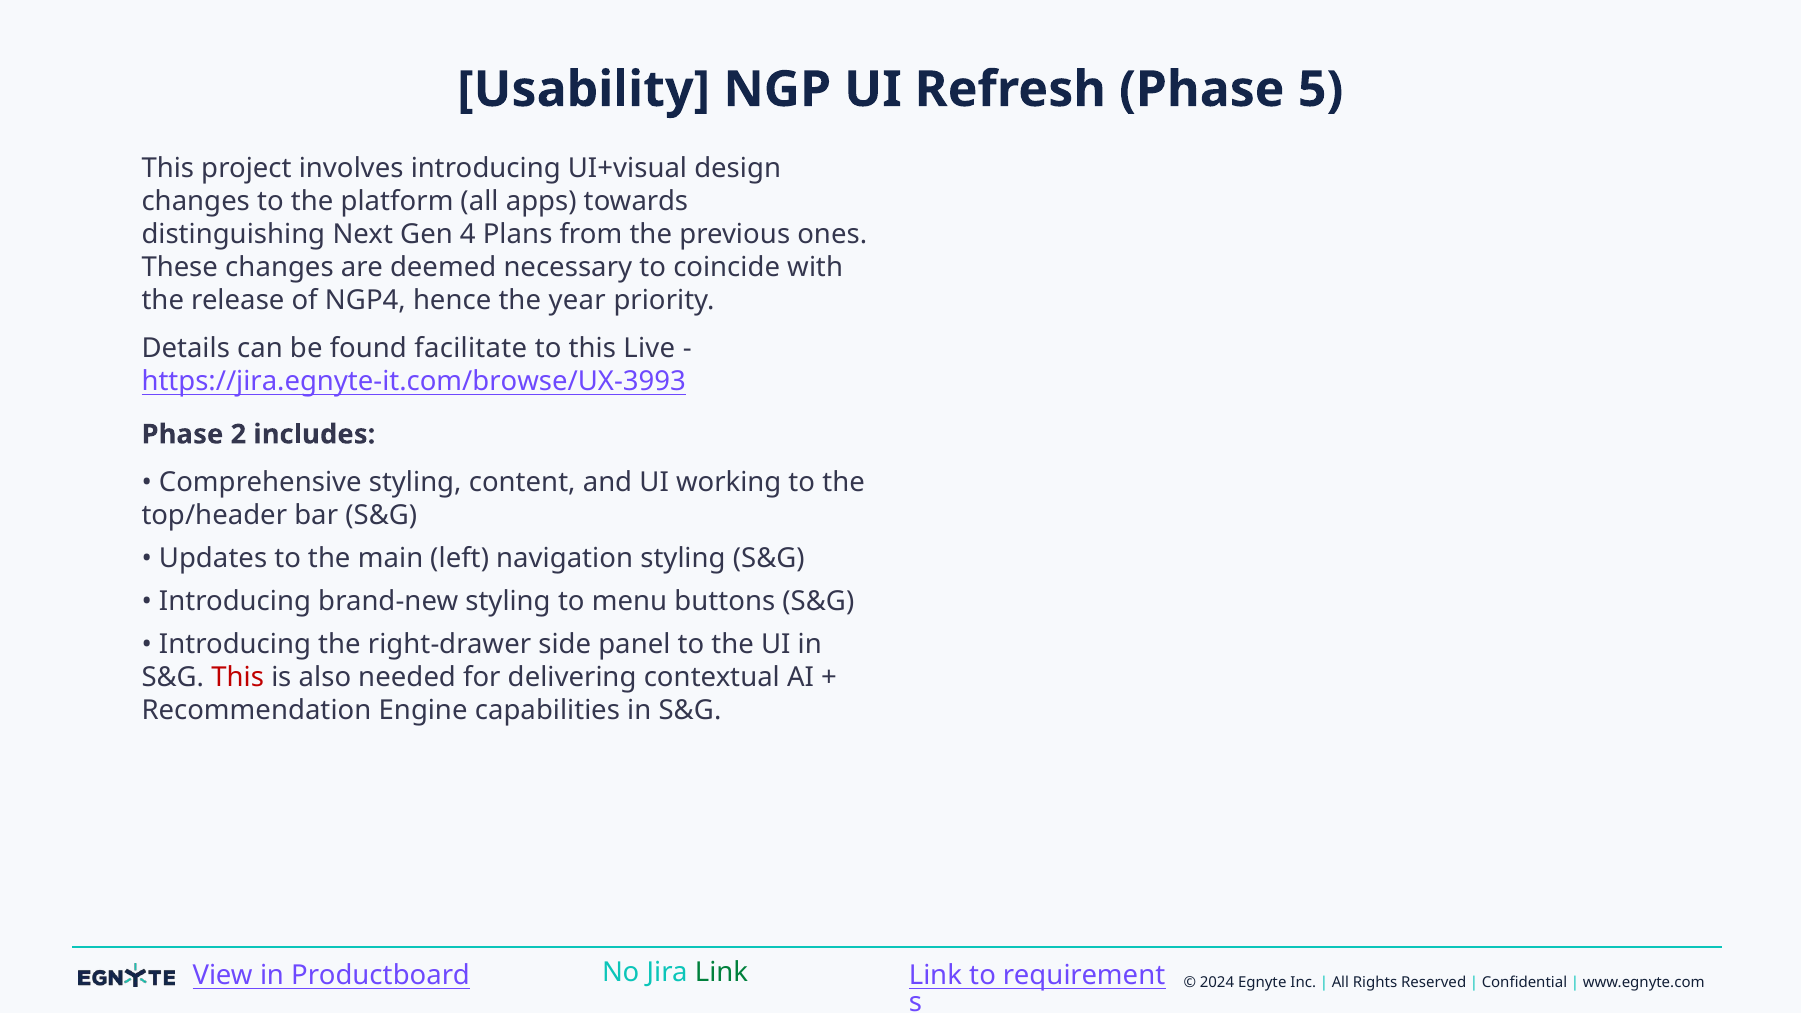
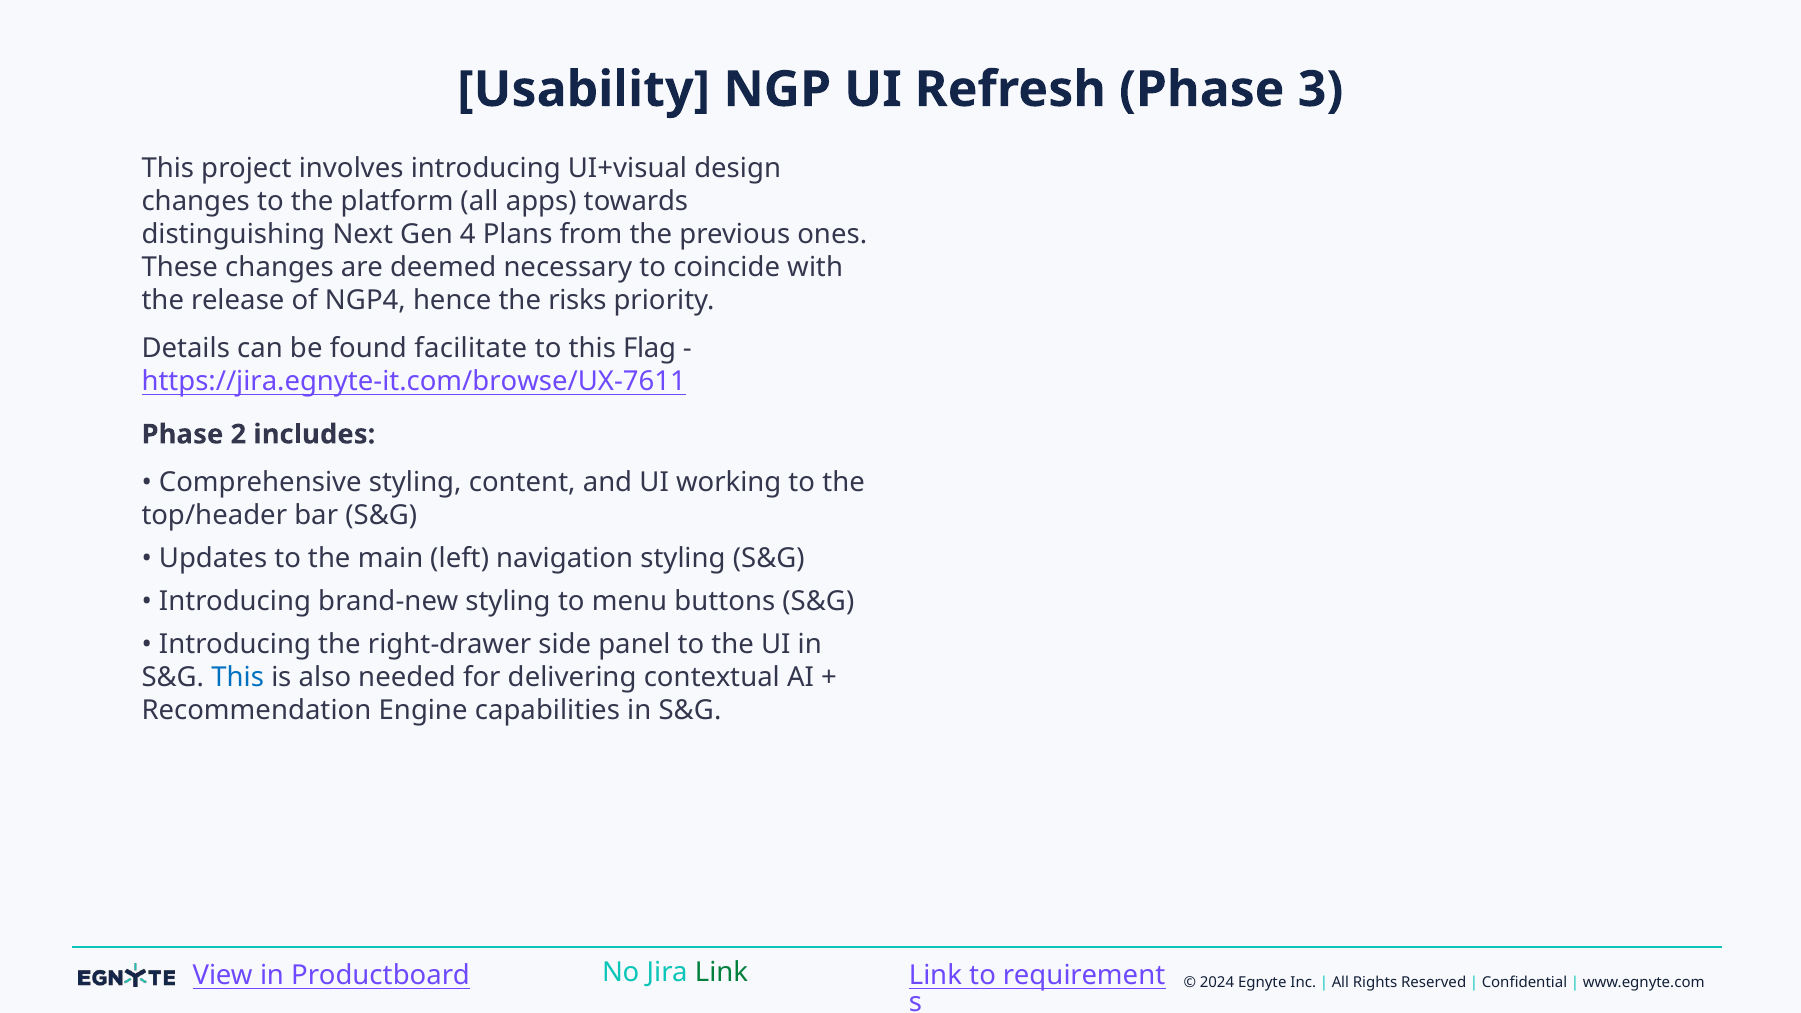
5: 5 -> 3 (1321, 90)
year: year -> risks (577, 301)
Live: Live -> Flag (650, 349)
https://jira.egnyte-it.com/browse/UX-3993: https://jira.egnyte-it.com/browse/UX-3993 -> https://jira.egnyte-it.com/browse/UX-7611 (414, 382)
This colour: red -> blue (238, 678)
